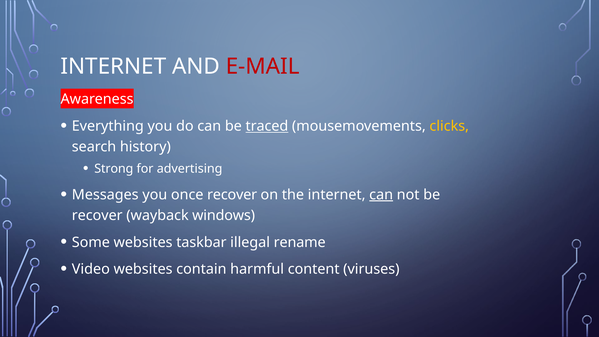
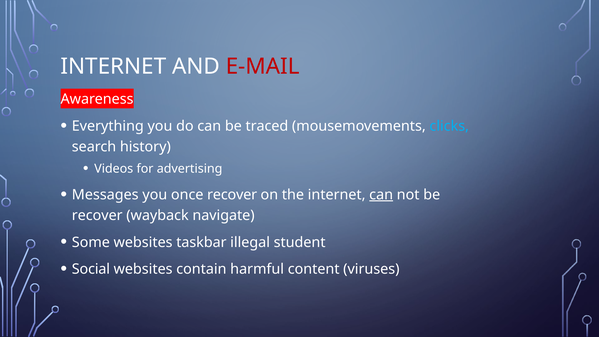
traced underline: present -> none (267, 126)
clicks colour: yellow -> light blue (449, 126)
Strong: Strong -> Videos (114, 169)
windows: windows -> navigate (224, 215)
rename: rename -> student (300, 242)
Video: Video -> Social (91, 269)
